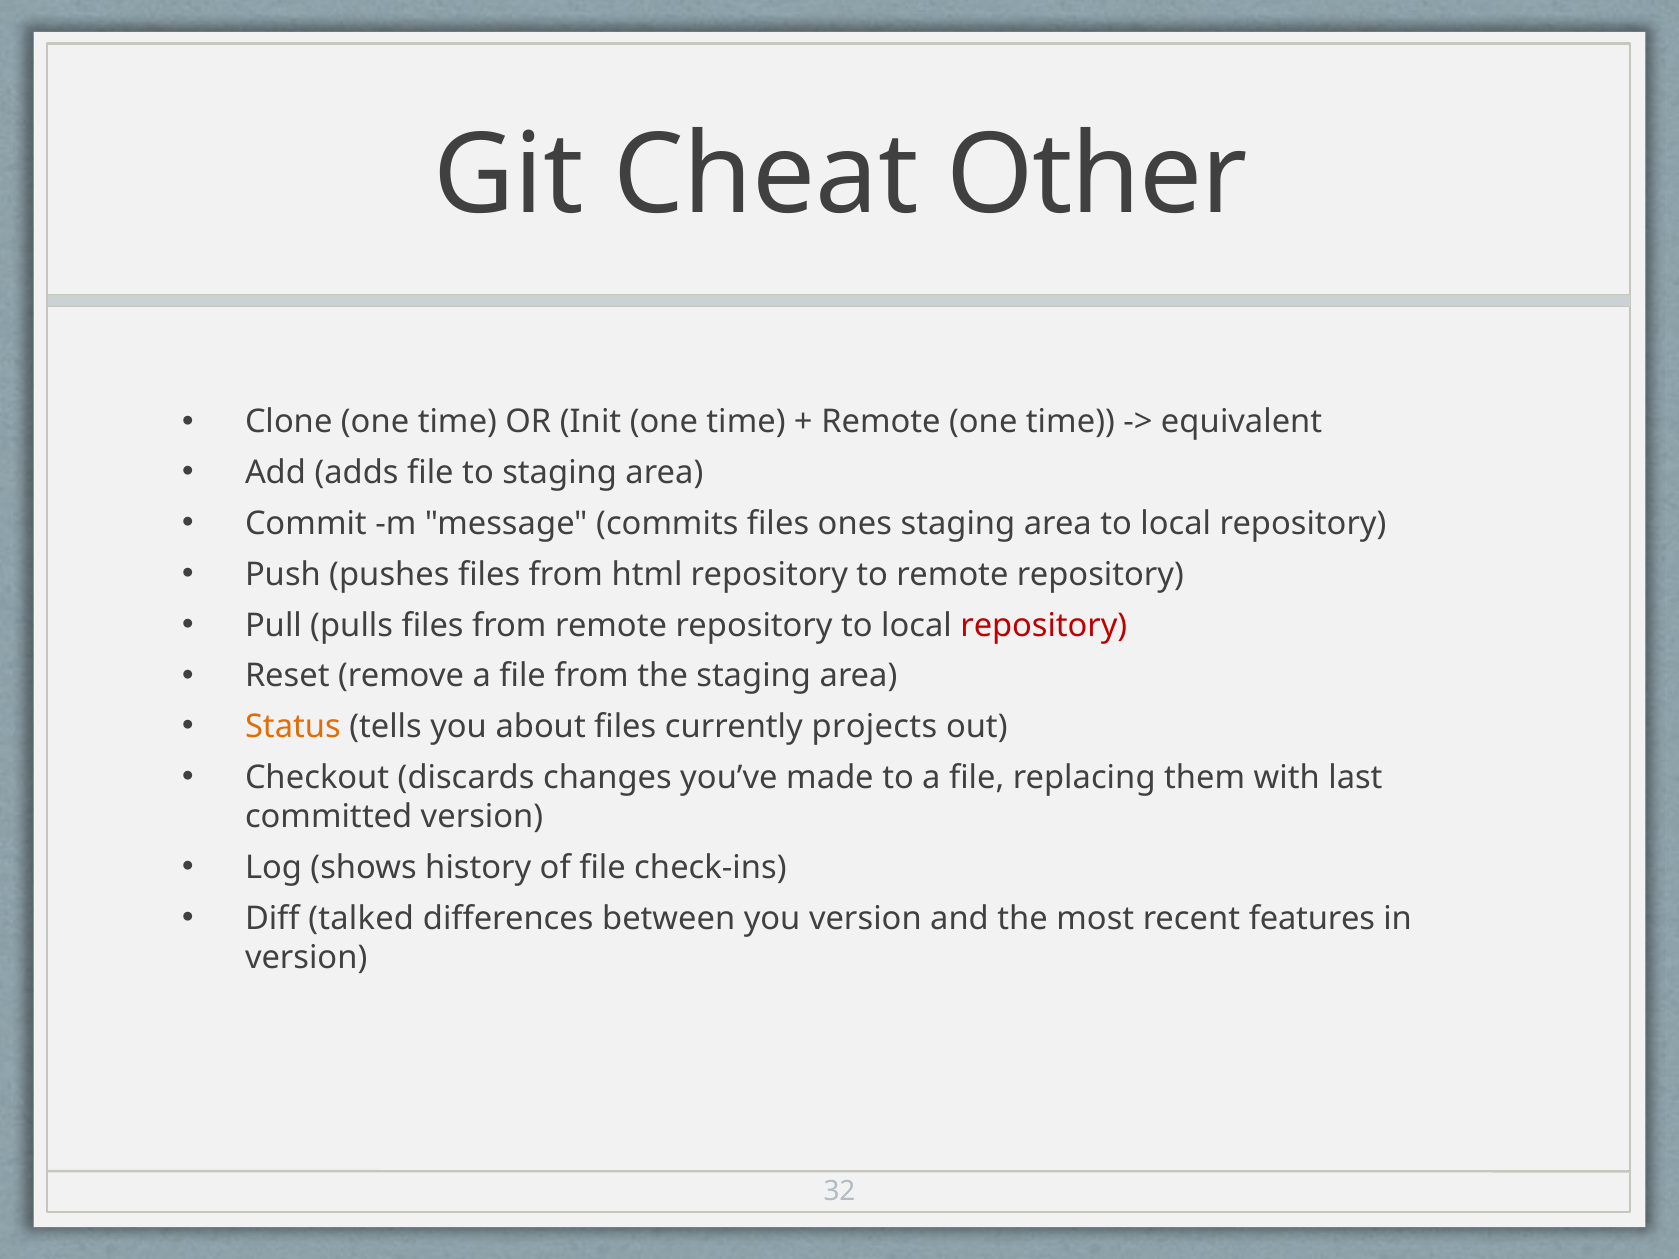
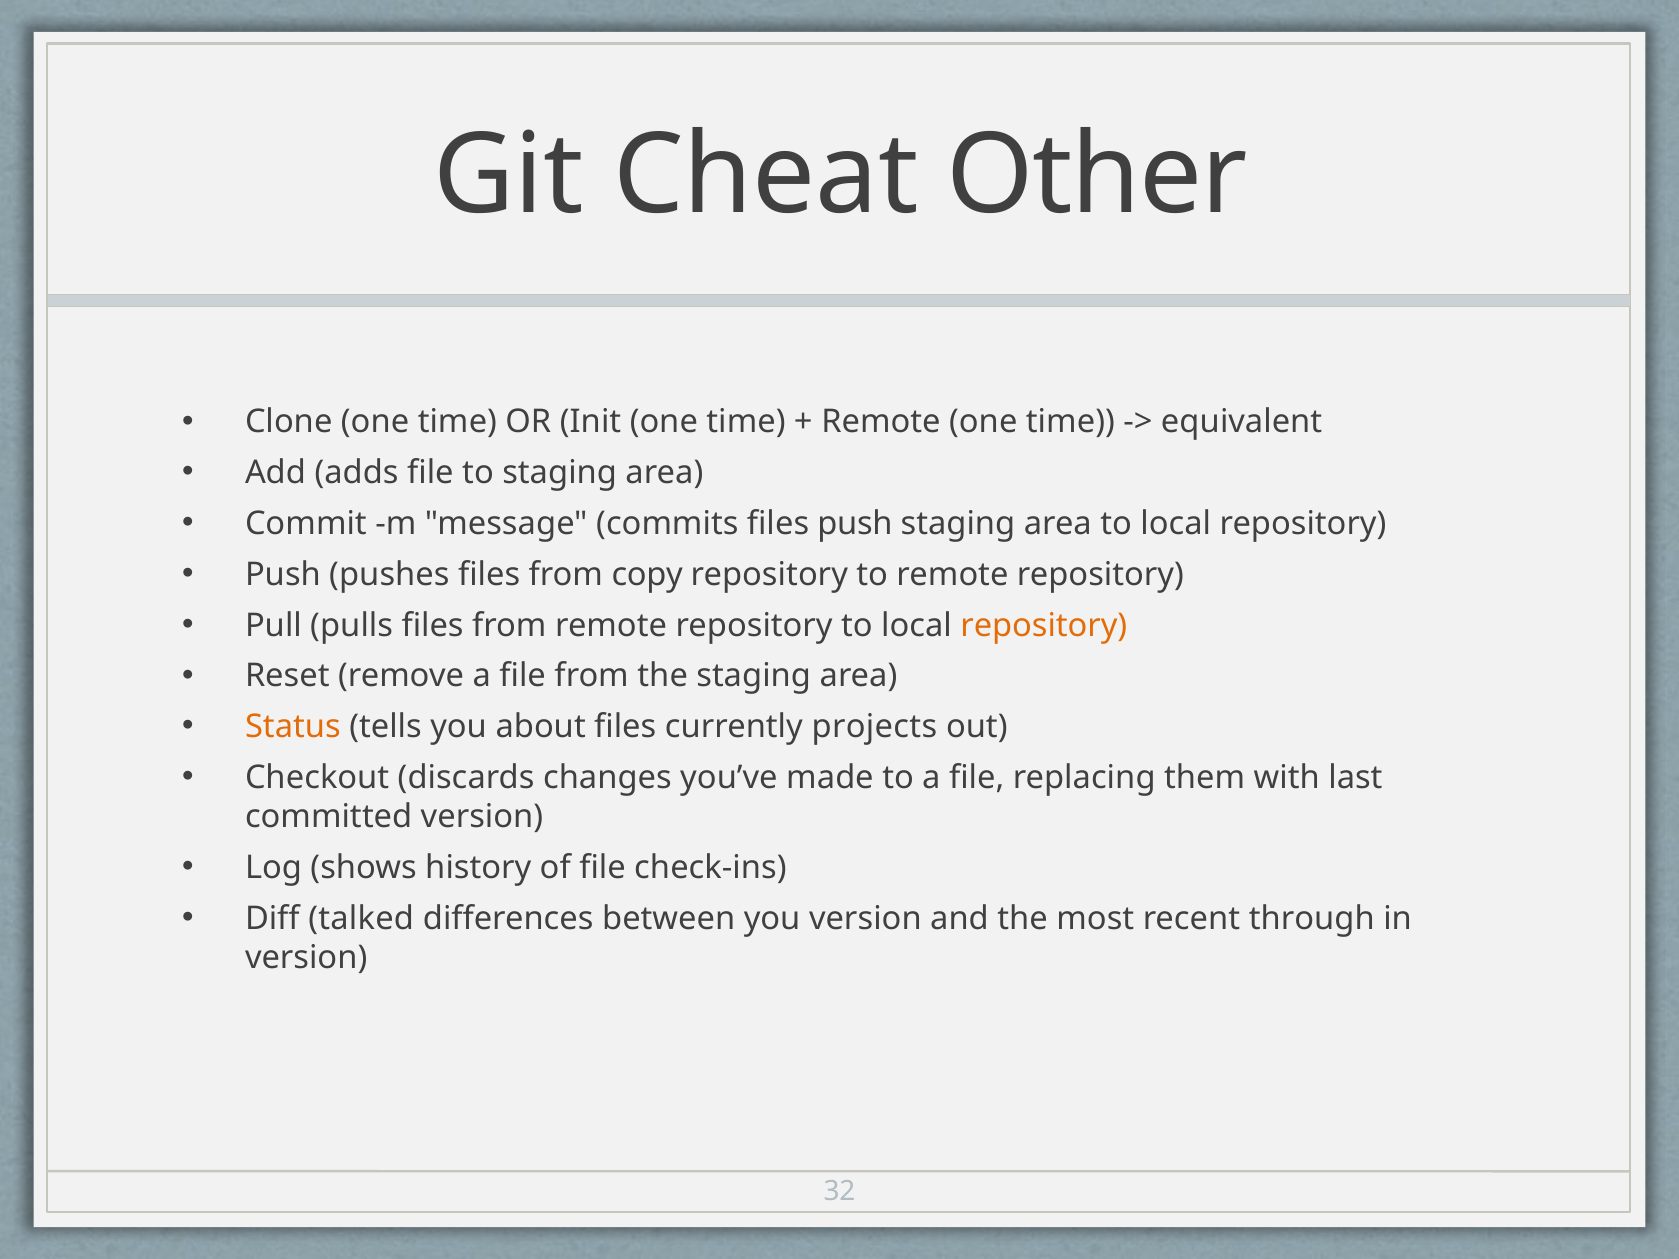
files ones: ones -> push (855, 524)
html: html -> copy (647, 575)
repository colour: red -> orange (1044, 625)
features: features -> through (1312, 919)
